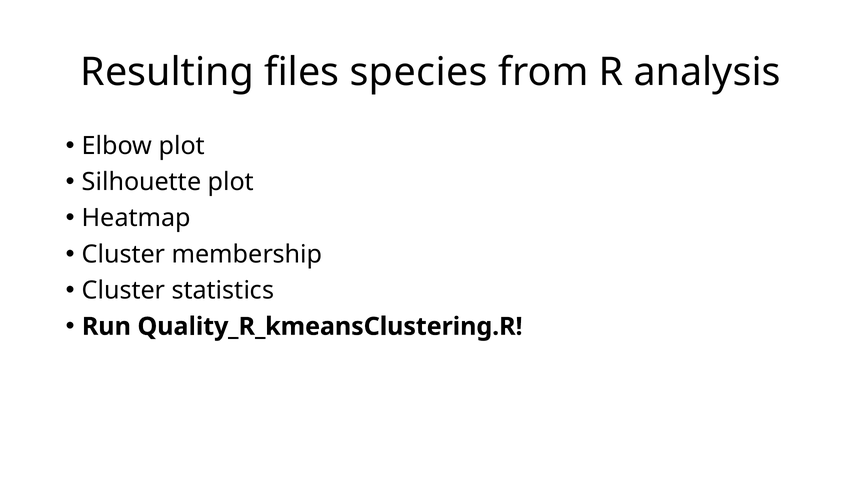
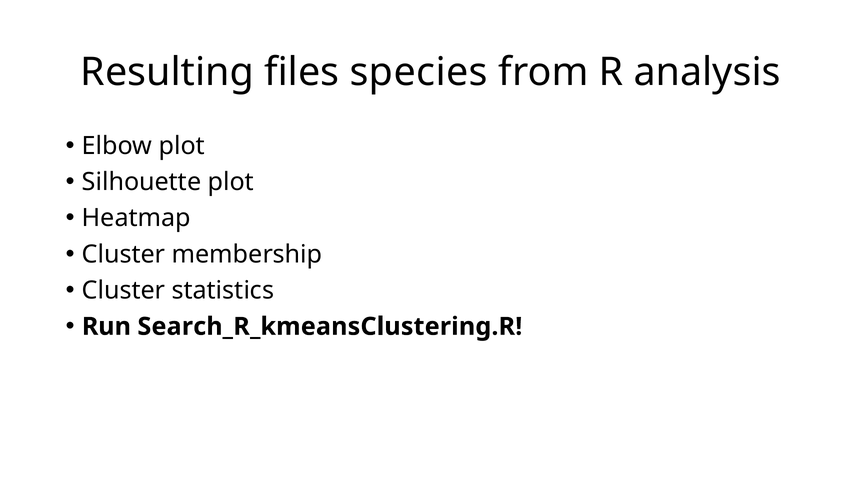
Quality_R_kmeansClustering.R: Quality_R_kmeansClustering.R -> Search_R_kmeansClustering.R (330, 326)
